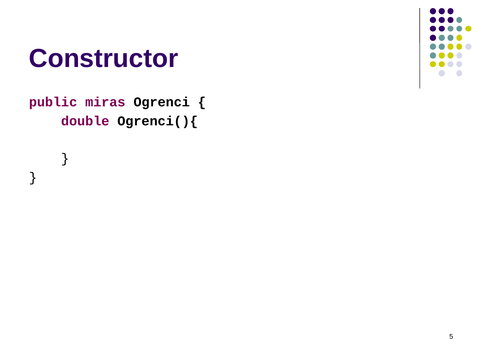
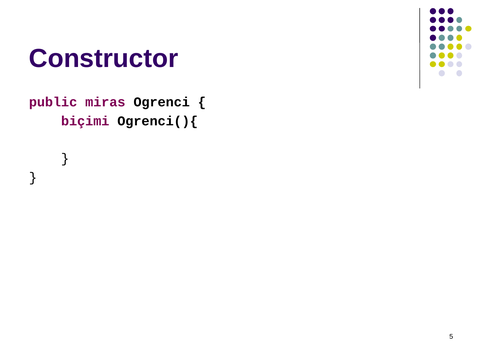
double: double -> biçimi (85, 121)
